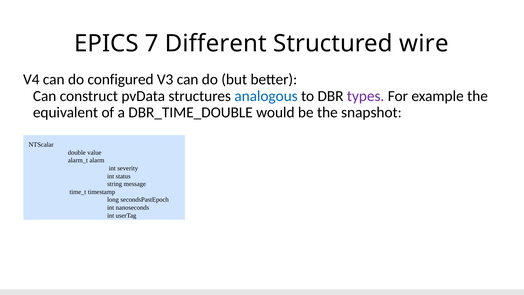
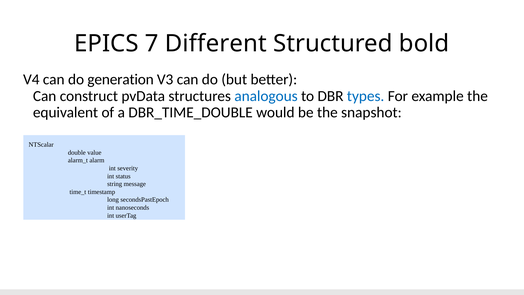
wire: wire -> bold (424, 44)
configured: configured -> generation (121, 79)
types colour: purple -> blue (366, 96)
